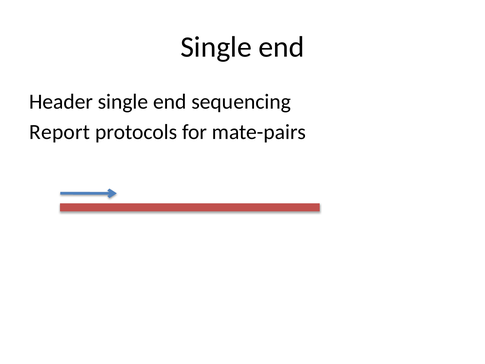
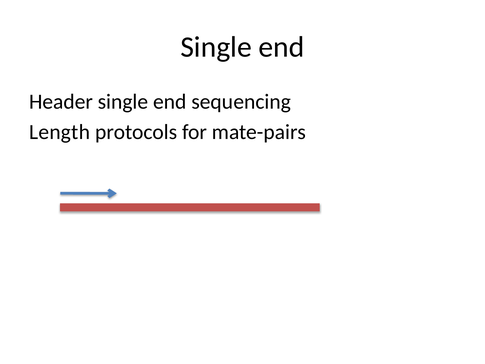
Report: Report -> Length (60, 132)
